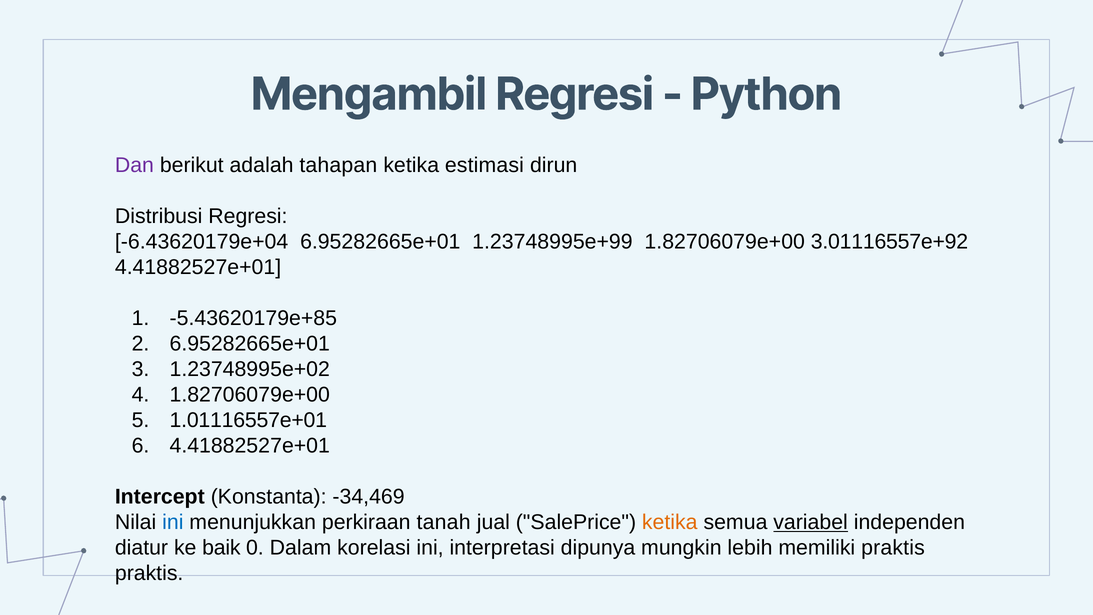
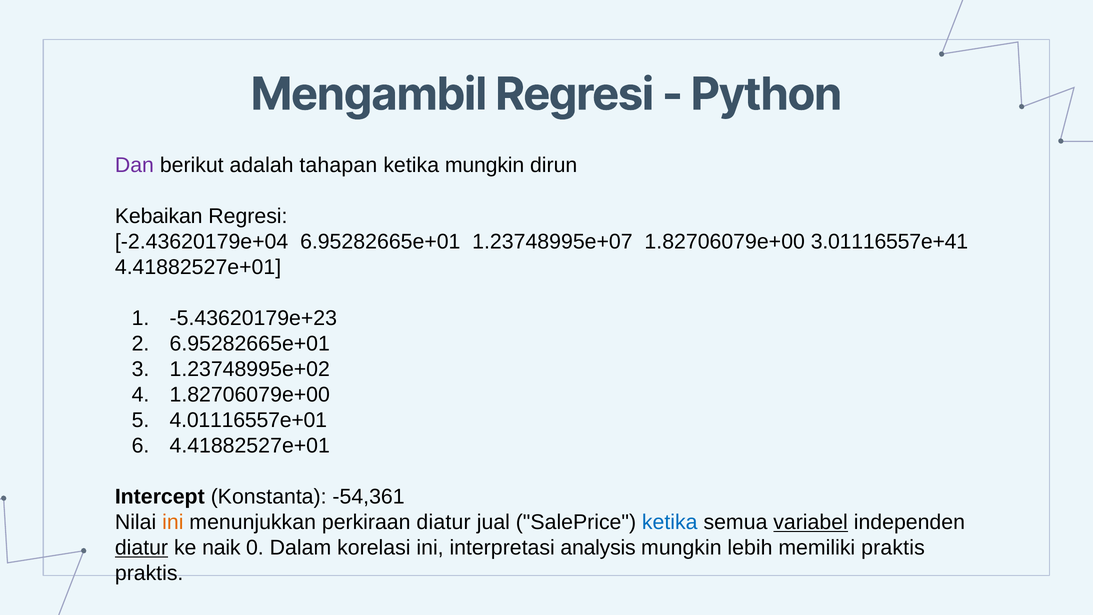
ketika estimasi: estimasi -> mungkin (485, 165)
Distribusi: Distribusi -> Kebaikan (159, 216)
-6.43620179e+04: -6.43620179e+04 -> -2.43620179e+04 (202, 242)
1.23748995e+99: 1.23748995e+99 -> 1.23748995e+07 (552, 242)
3.01116557e+92: 3.01116557e+92 -> 3.01116557e+41 (889, 242)
-5.43620179e+85: -5.43620179e+85 -> -5.43620179e+23 (253, 318)
1.01116557e+01: 1.01116557e+01 -> 4.01116557e+01 (248, 420)
-34,469: -34,469 -> -54,361 (369, 497)
ini colour: blue -> orange (173, 522)
perkiraan tanah: tanah -> diatur (444, 522)
ketika colour: orange -> blue (670, 522)
diatur underline: none -> present (141, 548)
baik: baik -> naik (221, 548)
dipunya: dipunya -> analysis (598, 548)
